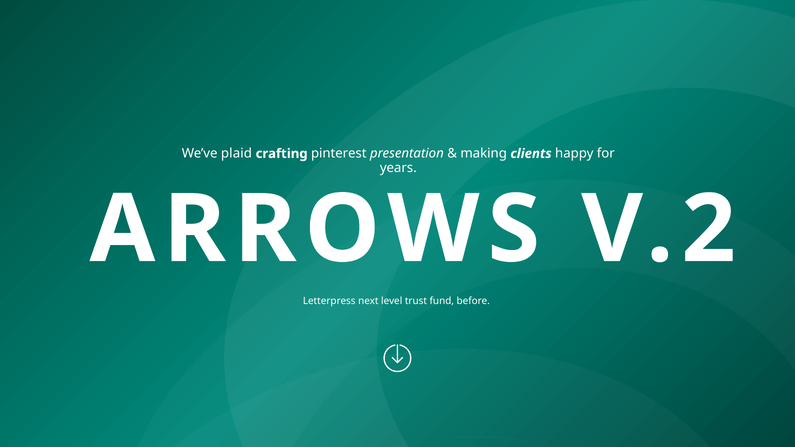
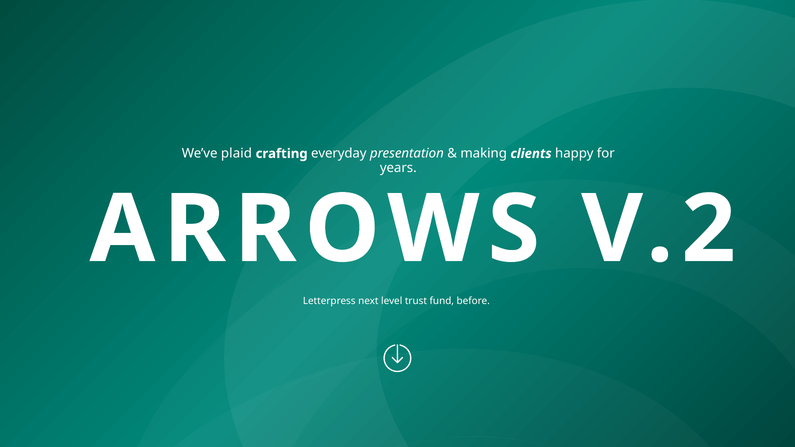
pinterest: pinterest -> everyday (339, 154)
